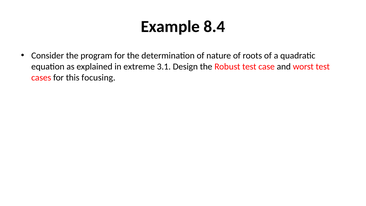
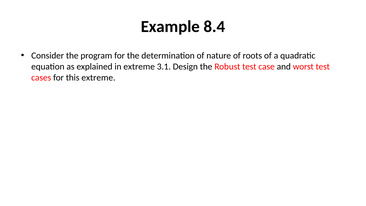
this focusing: focusing -> extreme (98, 77)
